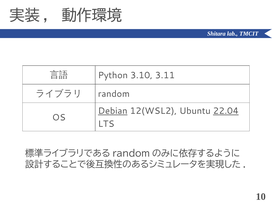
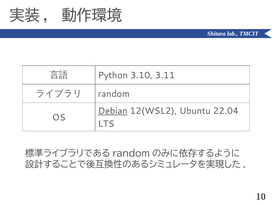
22.04 underline: present -> none (226, 111)
